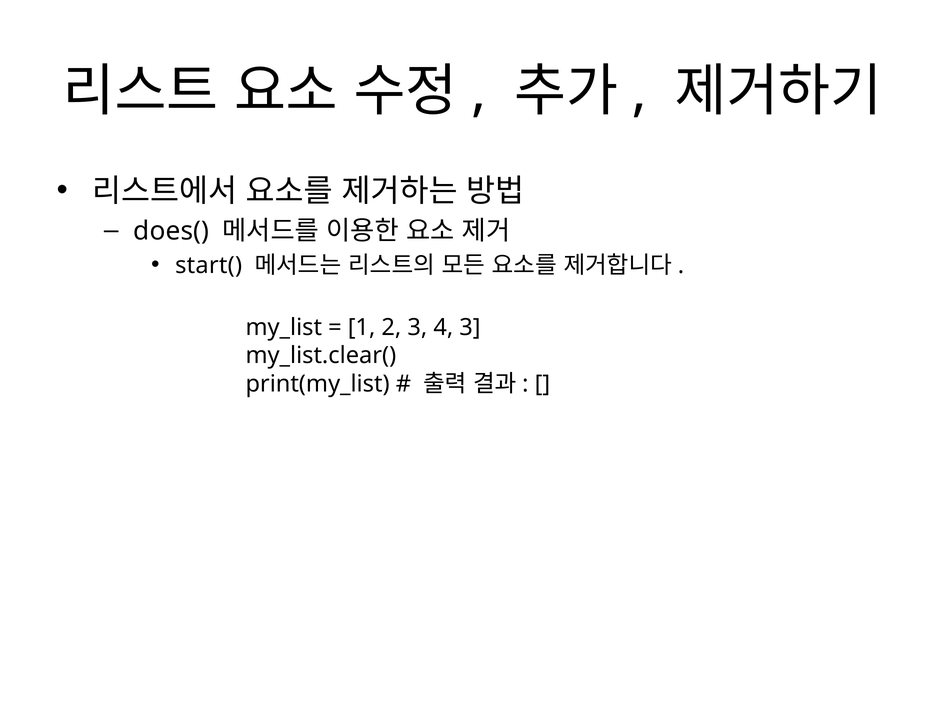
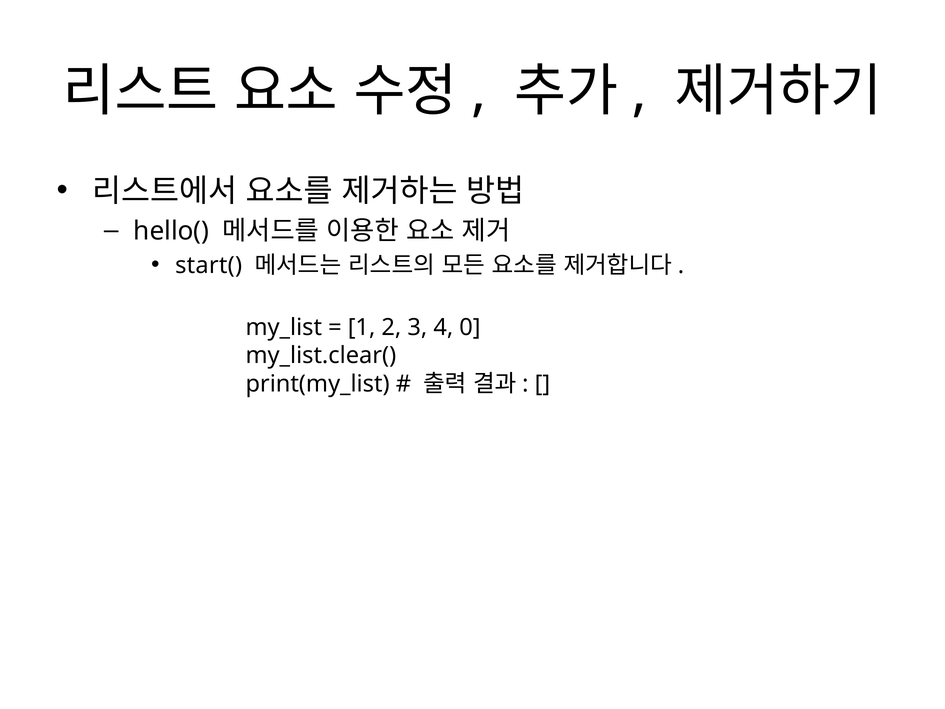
does(: does( -> hello( (171, 231)
4 3: 3 -> 0 (470, 327)
